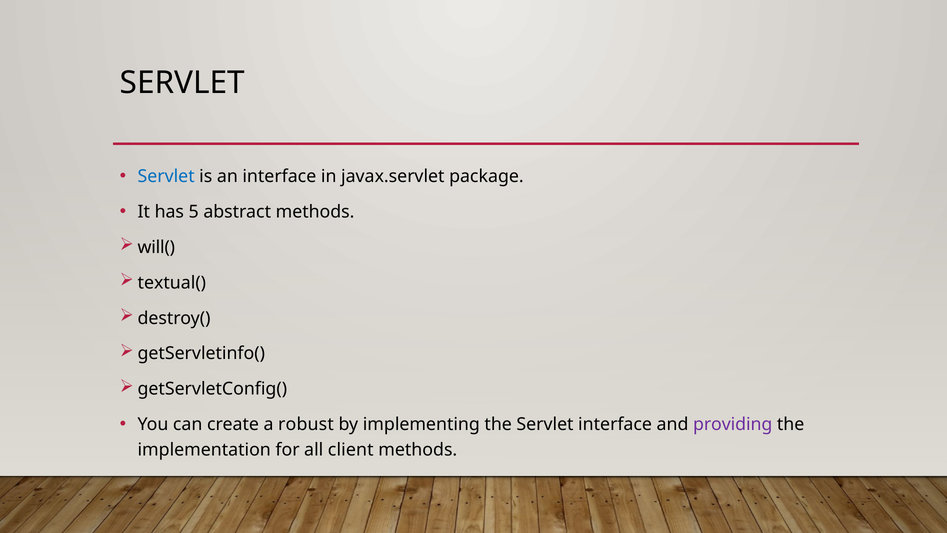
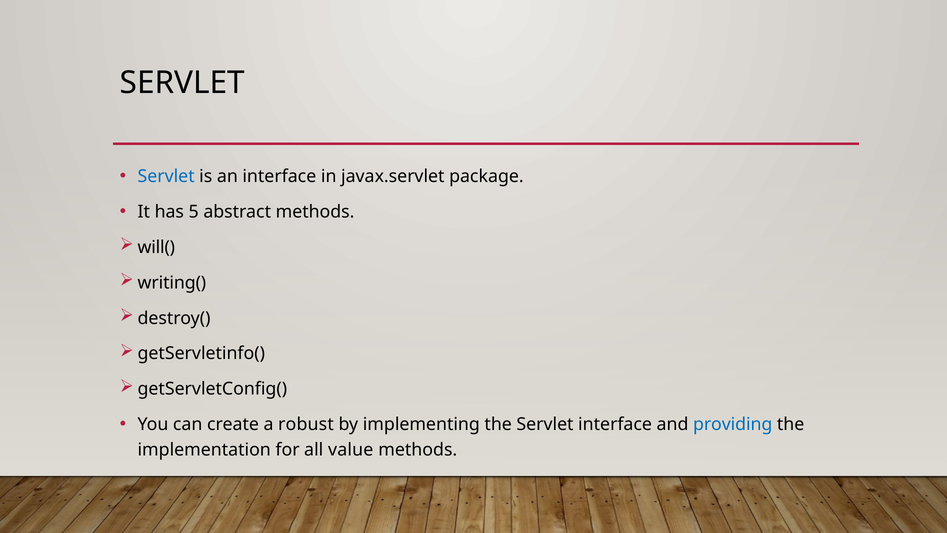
textual(: textual( -> writing( (172, 283)
providing colour: purple -> blue (733, 424)
client: client -> value (351, 450)
